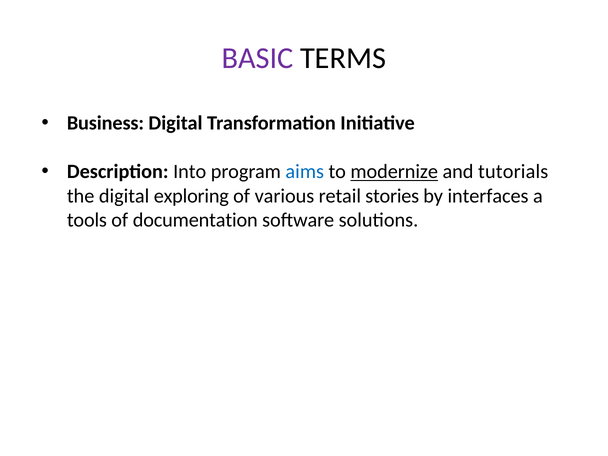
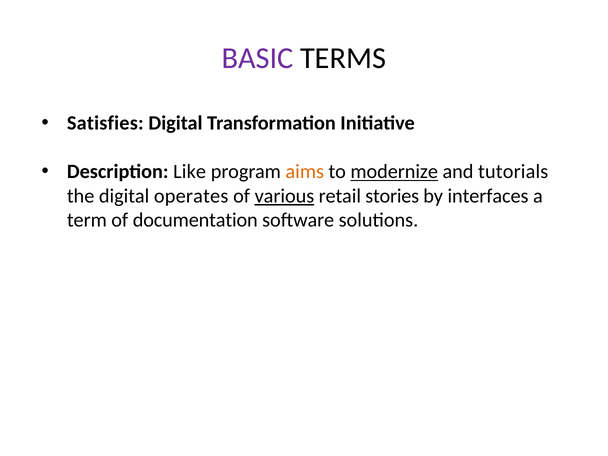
Business: Business -> Satisfies (105, 123)
Into: Into -> Like (190, 172)
aims colour: blue -> orange (305, 172)
exploring: exploring -> operates (191, 196)
various underline: none -> present (284, 196)
tools: tools -> term (87, 220)
